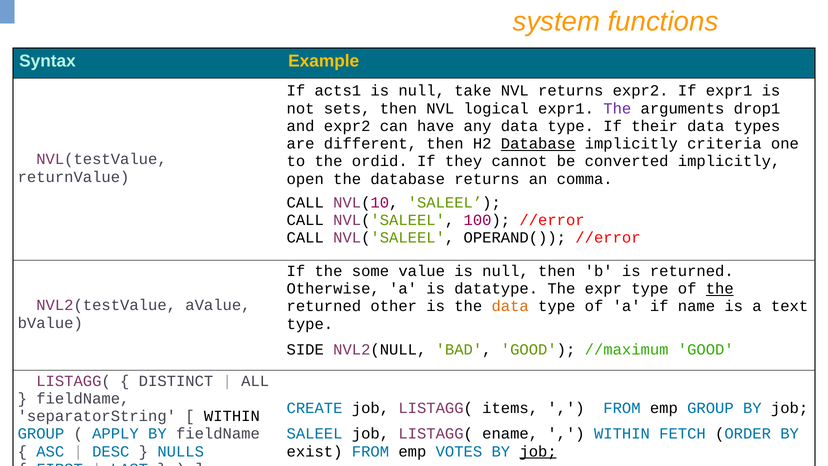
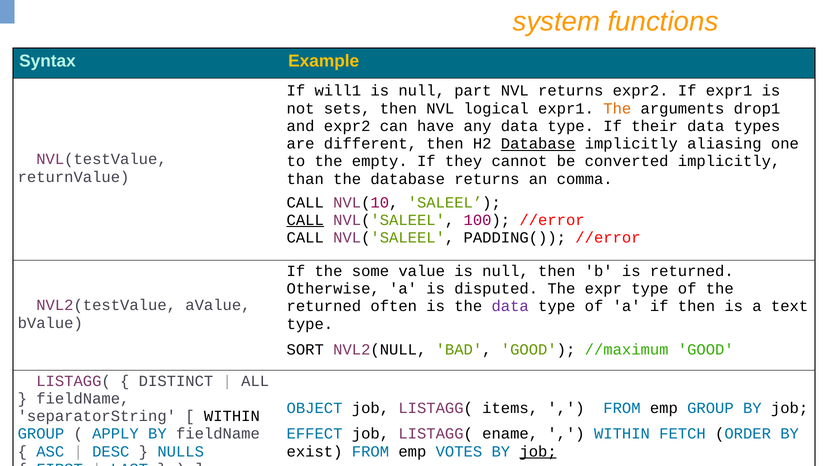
acts1: acts1 -> will1 (338, 91)
take: take -> part (473, 91)
The colour: purple -> orange (617, 108)
criteria: criteria -> aliasing (724, 144)
ordid: ordid -> empty (380, 161)
open: open -> than (305, 179)
CALL underline: none -> present (305, 220)
OPERAND(: OPERAND( -> PADDING( (515, 238)
datatype: datatype -> disputed (496, 289)
the underline: present -> none (720, 289)
other: other -> often (394, 306)
data colour: orange -> purple (510, 306)
if name: name -> then (696, 306)
SIDE: SIDE -> SORT (305, 349)
CREATE: CREATE -> OBJECT (315, 408)
SALEEL: SALEEL -> EFFECT (315, 434)
